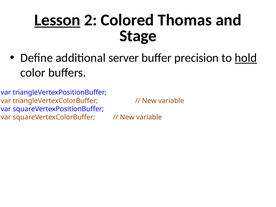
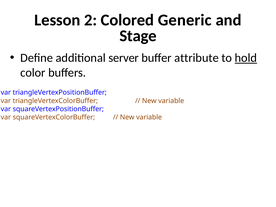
Lesson underline: present -> none (57, 20)
Thomas: Thomas -> Generic (185, 20)
precision: precision -> attribute (197, 58)
